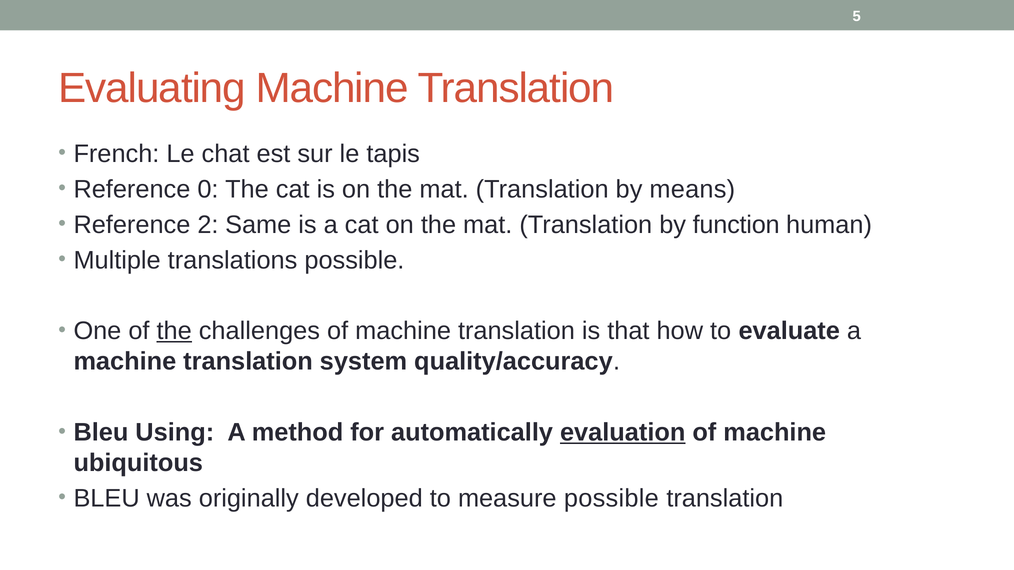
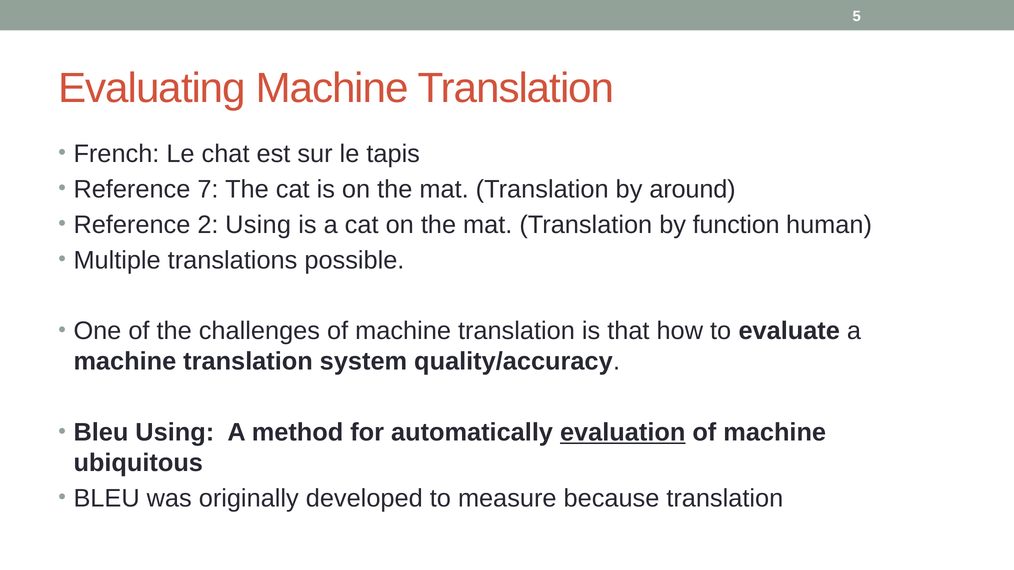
0: 0 -> 7 (208, 189)
means: means -> around (693, 189)
2 Same: Same -> Using (258, 225)
the underline: present -> none (174, 331)
measure possible: possible -> because (611, 499)
